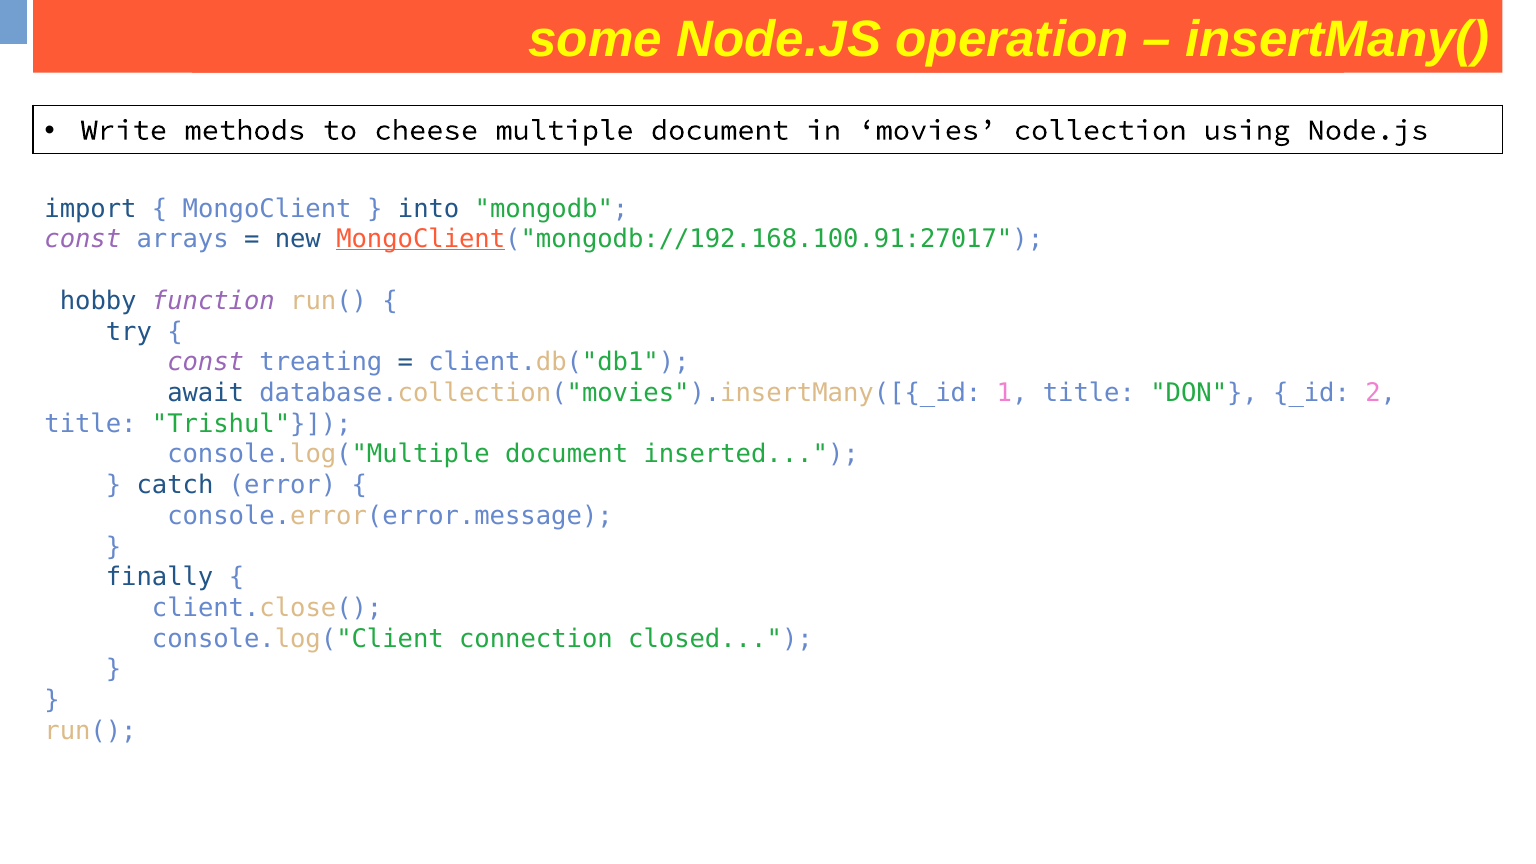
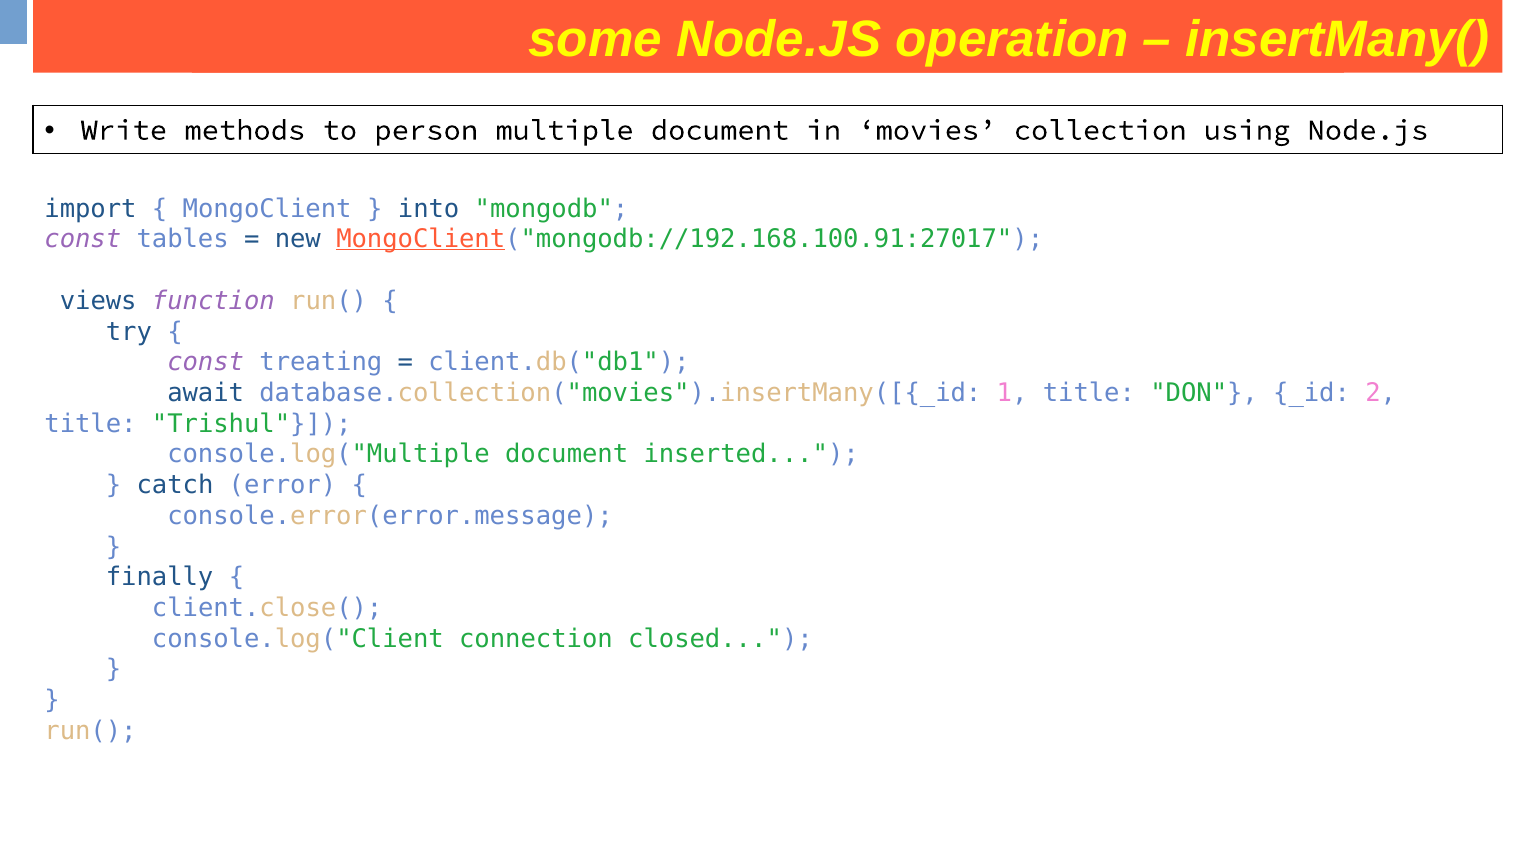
cheese: cheese -> person (426, 130)
arrays: arrays -> tables (183, 240)
hobby: hobby -> views (98, 301)
